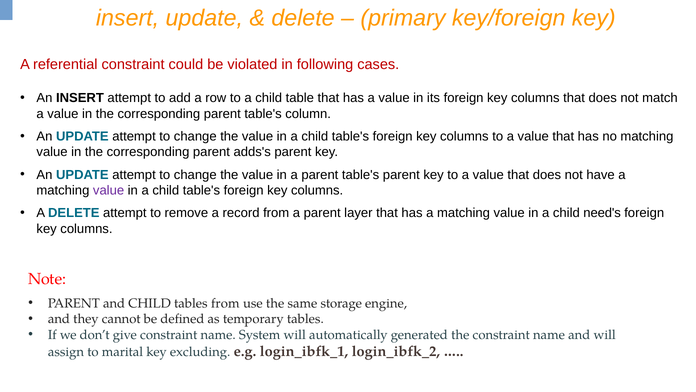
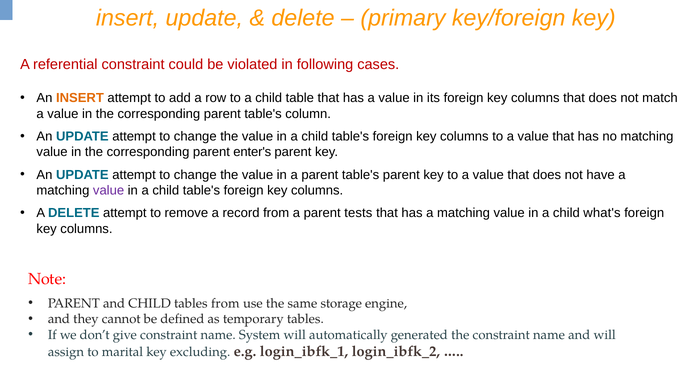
INSERT colour: black -> orange (80, 98)
adds's: adds's -> enter's (252, 152)
layer: layer -> tests (358, 213)
need's: need's -> what's (602, 213)
